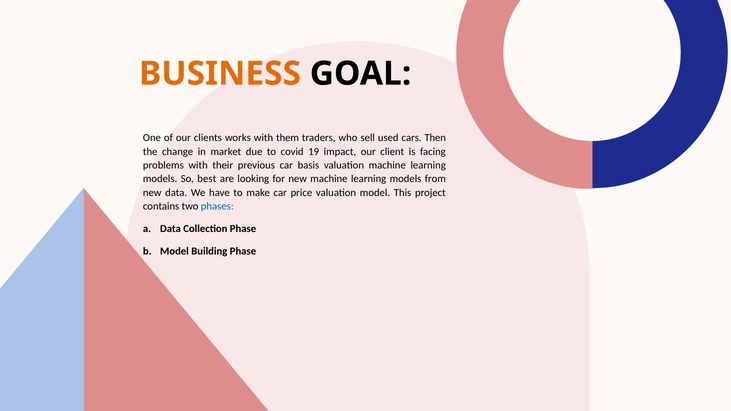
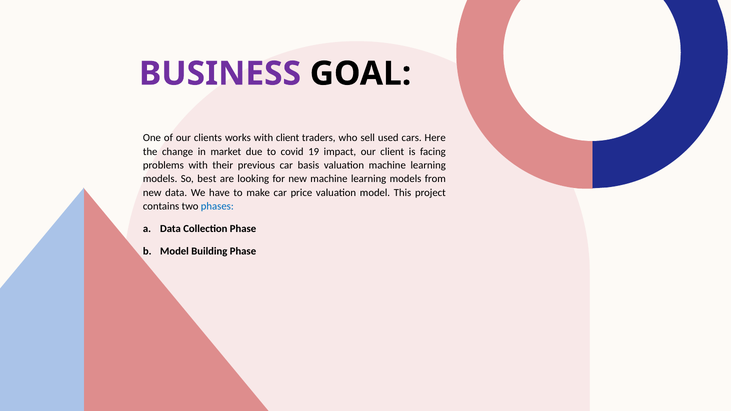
BUSINESS colour: orange -> purple (220, 74)
with them: them -> client (288, 138)
Then: Then -> Here (435, 138)
